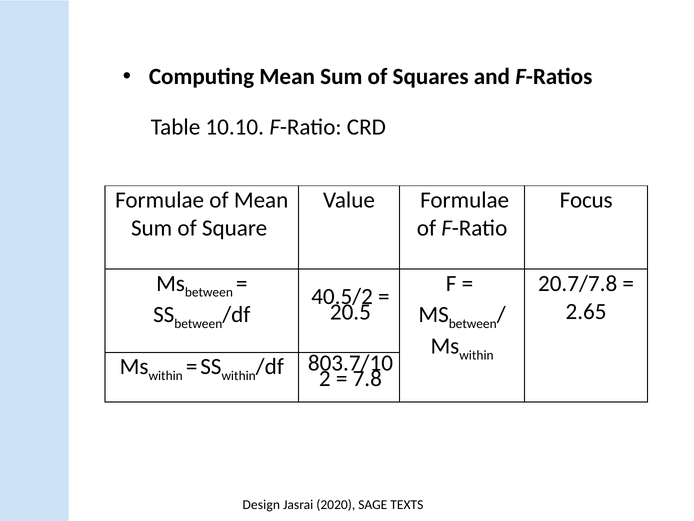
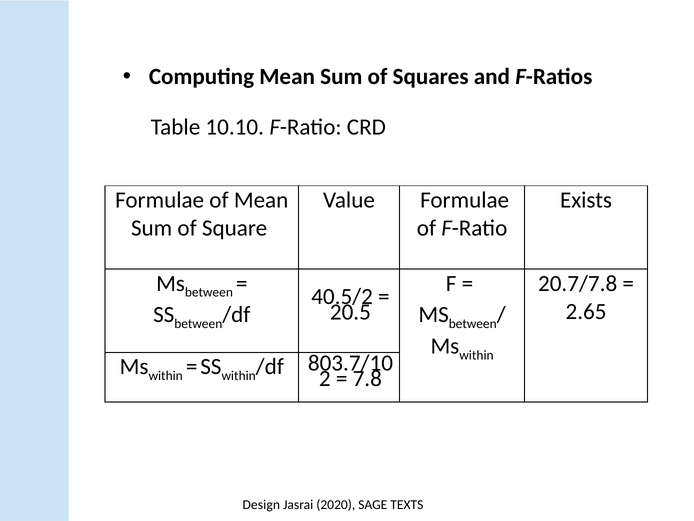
Focus: Focus -> Exists (586, 200)
